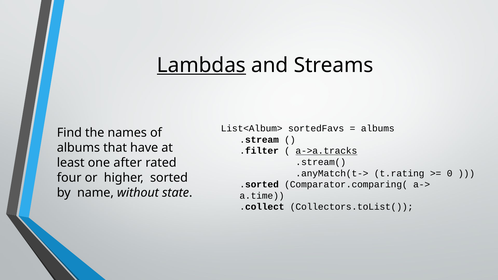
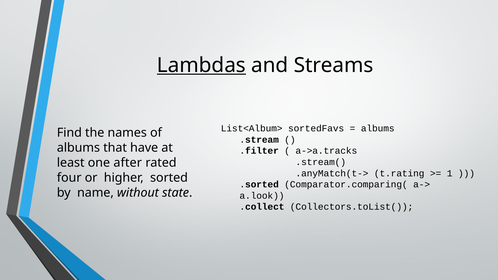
a->a.tracks underline: present -> none (326, 151)
0: 0 -> 1 (450, 173)
a.time: a.time -> a.look (262, 196)
